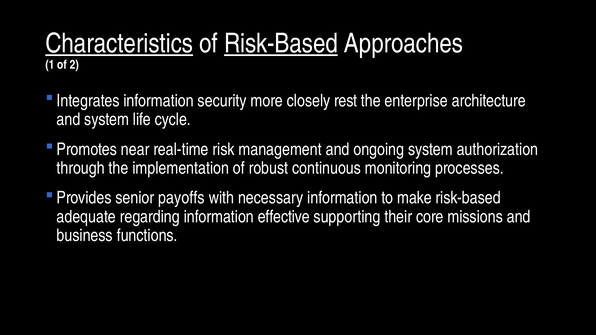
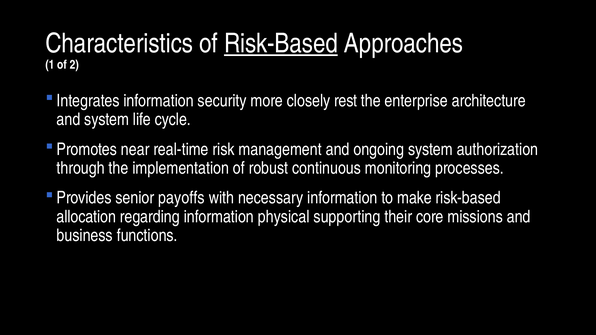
Characteristics underline: present -> none (119, 43)
adequate: adequate -> allocation (86, 217)
effective: effective -> physical (284, 217)
